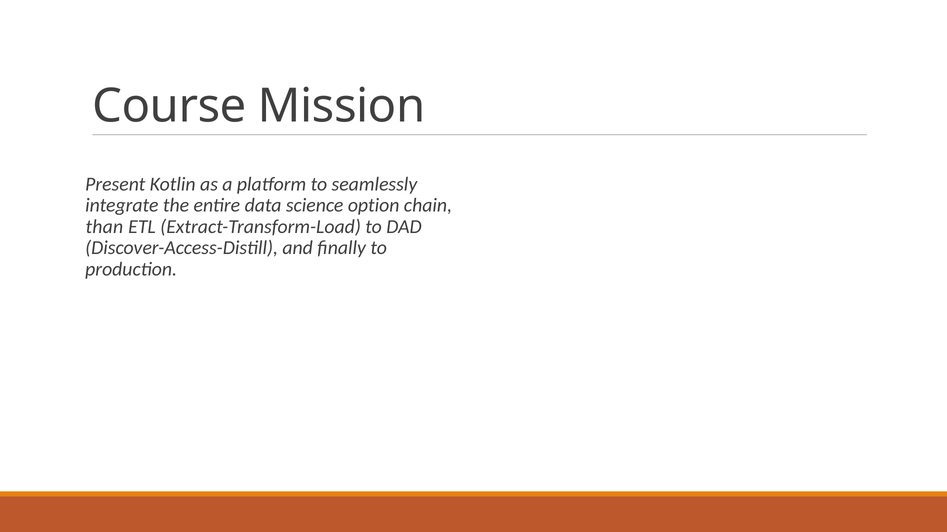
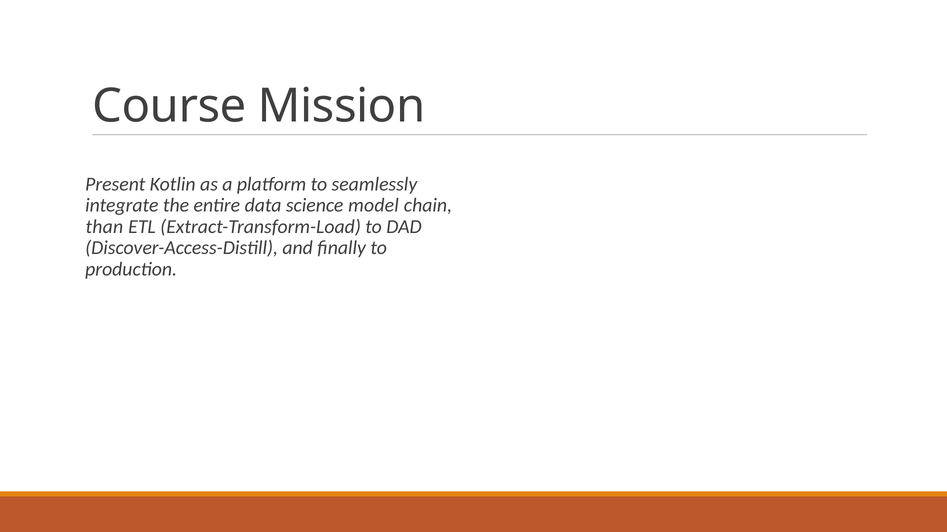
option: option -> model (374, 206)
